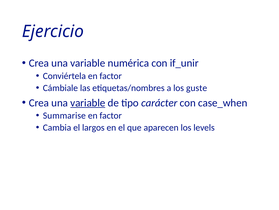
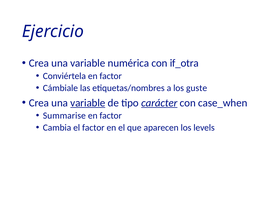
if_unir: if_unir -> if_otra (184, 63)
carácter underline: none -> present (159, 102)
el largos: largos -> factor (93, 127)
